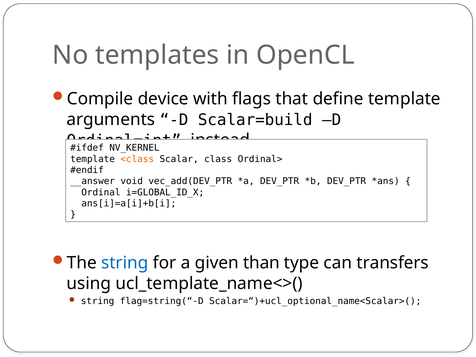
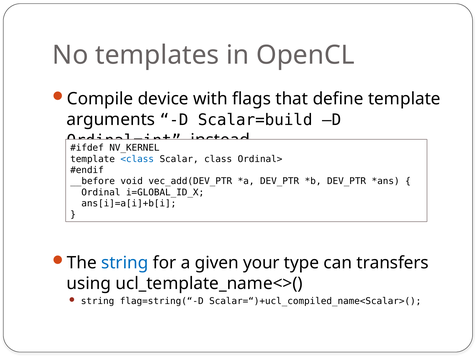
<class colour: orange -> blue (137, 159)
__answer: __answer -> __before (93, 181)
than: than -> your (262, 263)
Scalar=“)+ucl_optional_name<Scalar>(: Scalar=“)+ucl_optional_name<Scalar>( -> Scalar=“)+ucl_compiled_name<Scalar>( (315, 301)
